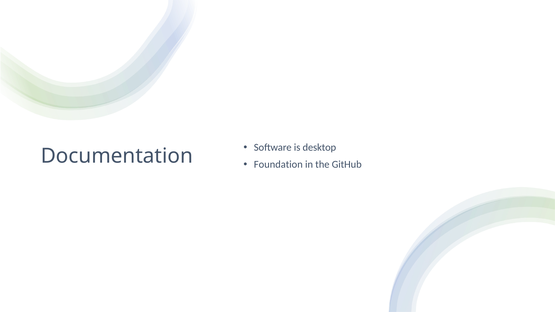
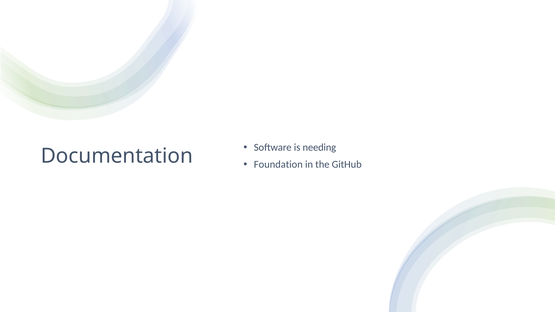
desktop: desktop -> needing (319, 147)
